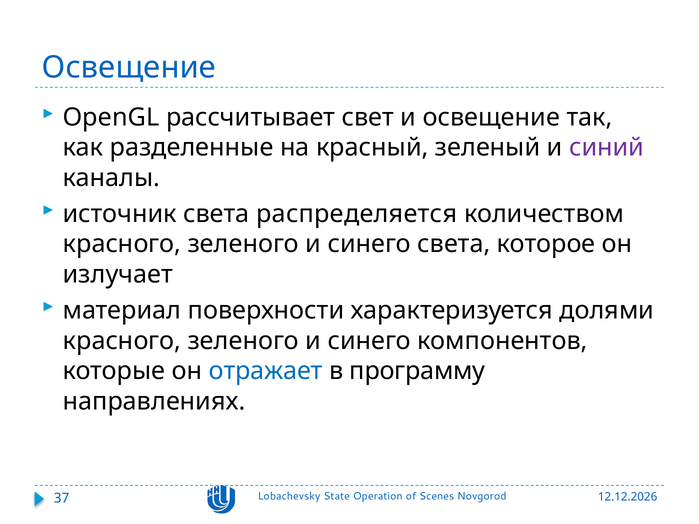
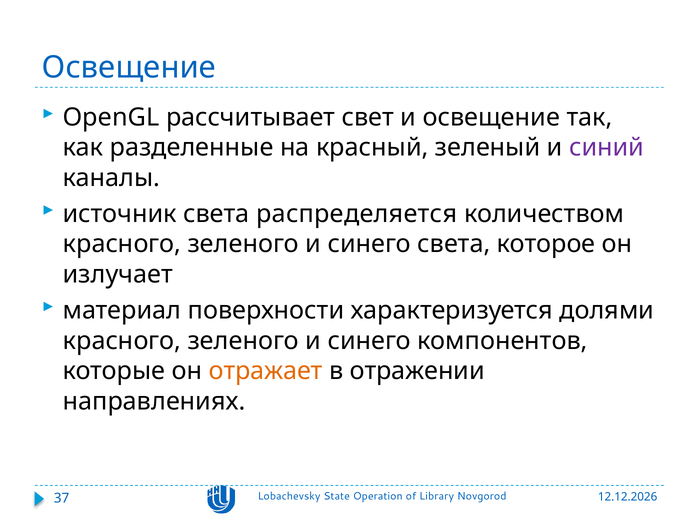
отражает colour: blue -> orange (266, 371)
программу: программу -> отражении (417, 371)
Scenes: Scenes -> Library (437, 497)
